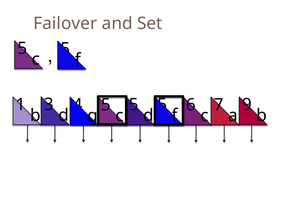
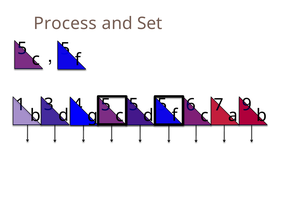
Failover: Failover -> Process (65, 23)
